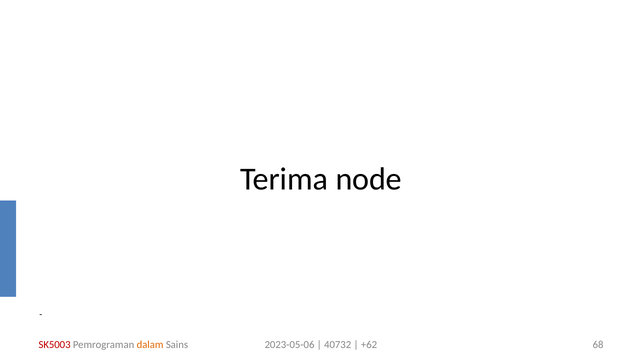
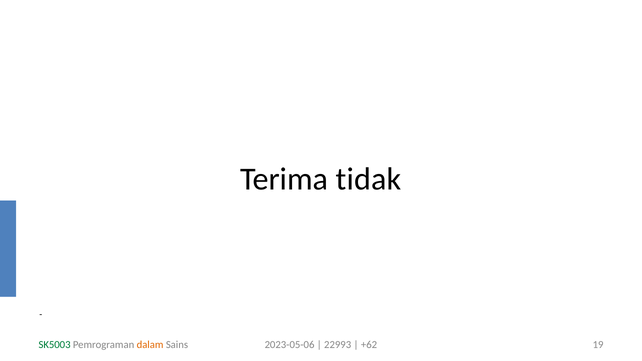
node: node -> tidak (368, 179)
SK5003 colour: red -> green (55, 345)
40732: 40732 -> 22993 (338, 345)
68: 68 -> 19 (598, 345)
